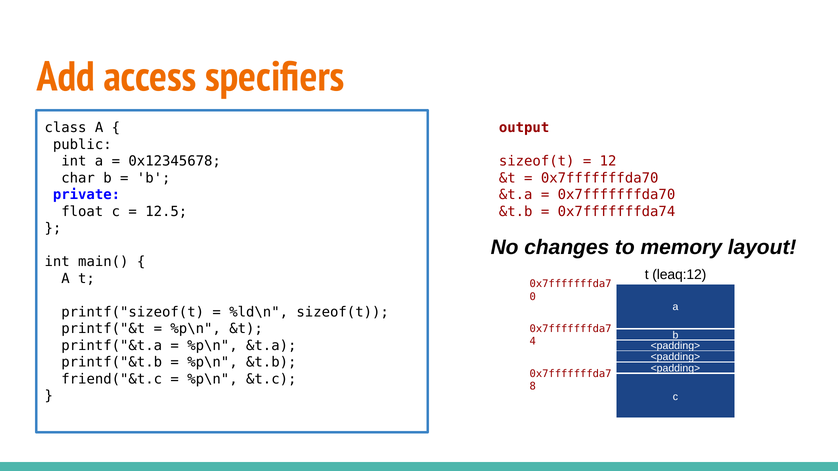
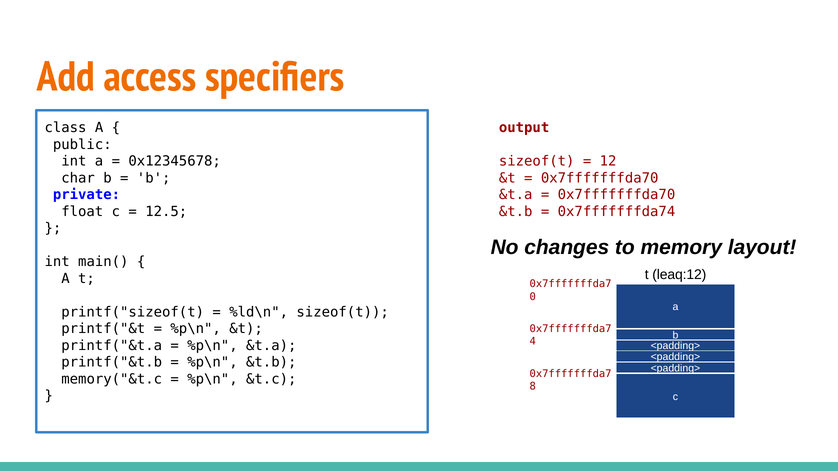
friend("&t.c: friend("&t.c -> memory("&t.c (112, 379)
